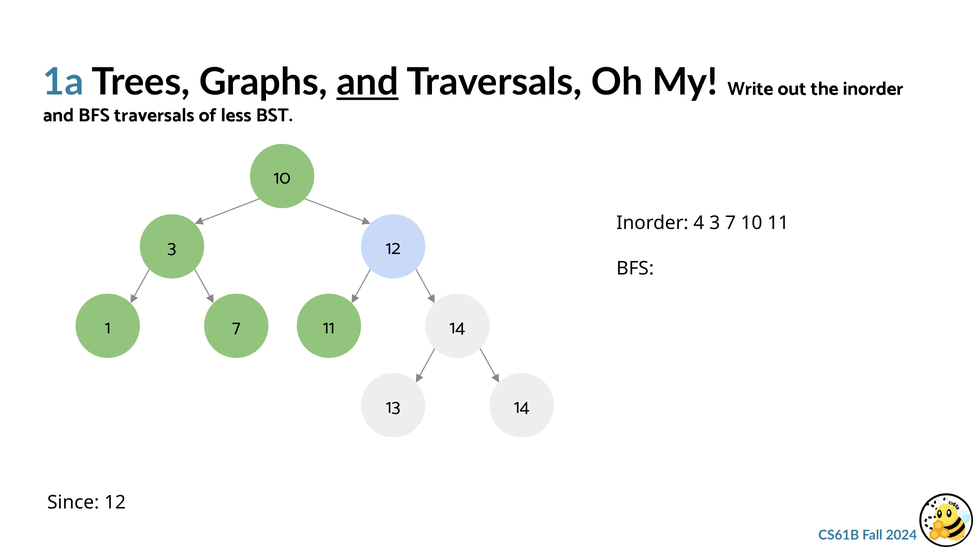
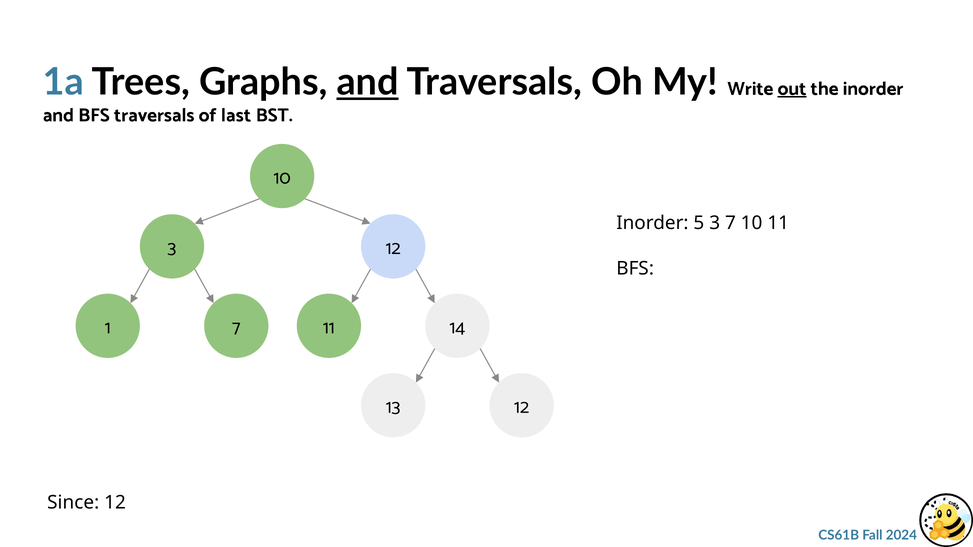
out underline: none -> present (792, 89)
less: less -> last (236, 115)
4: 4 -> 5 (699, 223)
13 14: 14 -> 12 (522, 407)
